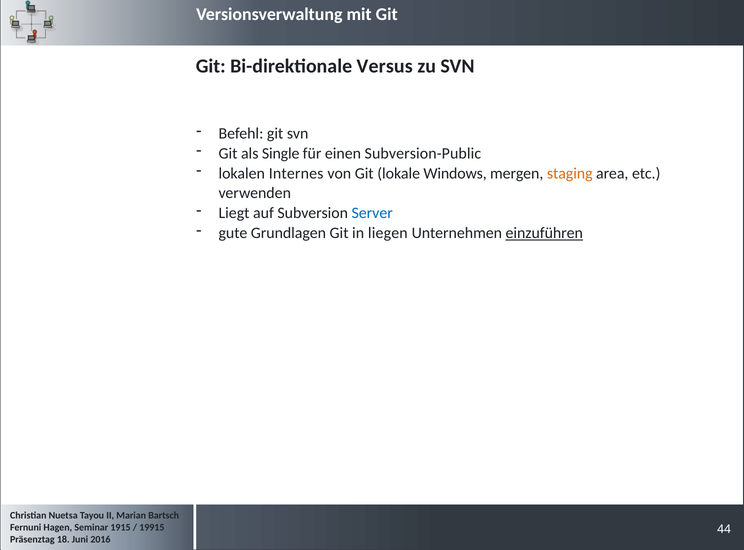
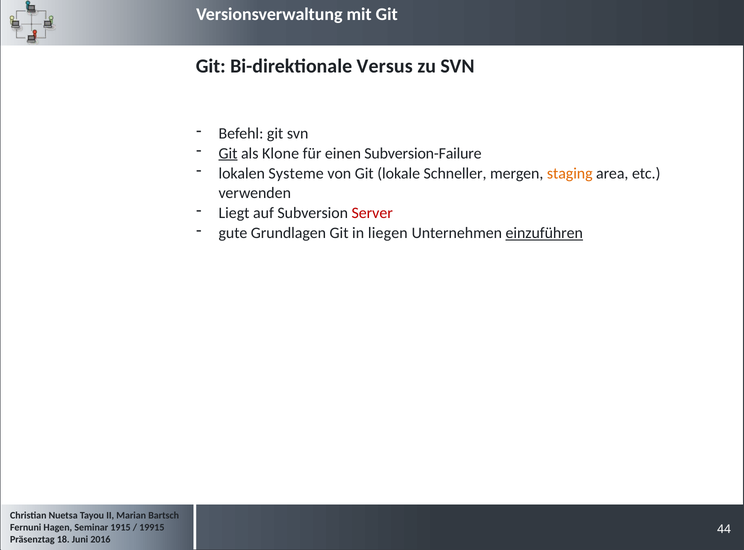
Git underline: none -> present (228, 153)
Single: Single -> Klone (281, 153)
Subversion-Public: Subversion-Public -> Subversion-Failure (423, 153)
Internes: Internes -> Systeme (296, 173)
Windows: Windows -> Schneller (455, 173)
Server colour: blue -> red (372, 213)
